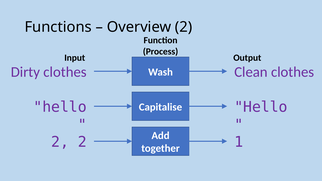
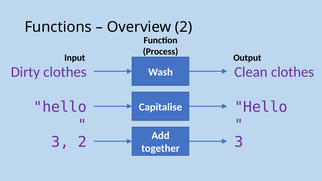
2: 2 -> 3 (60, 142)
together 1: 1 -> 3 (239, 142)
